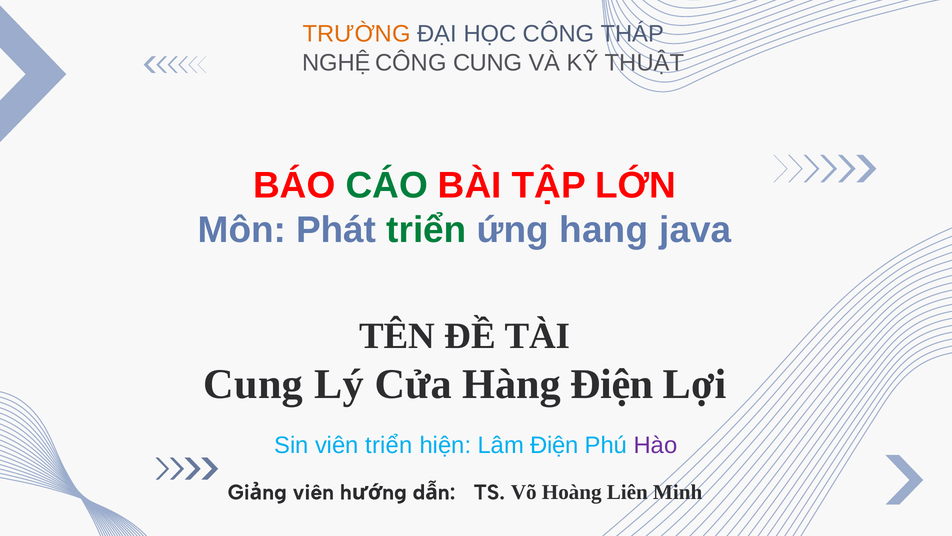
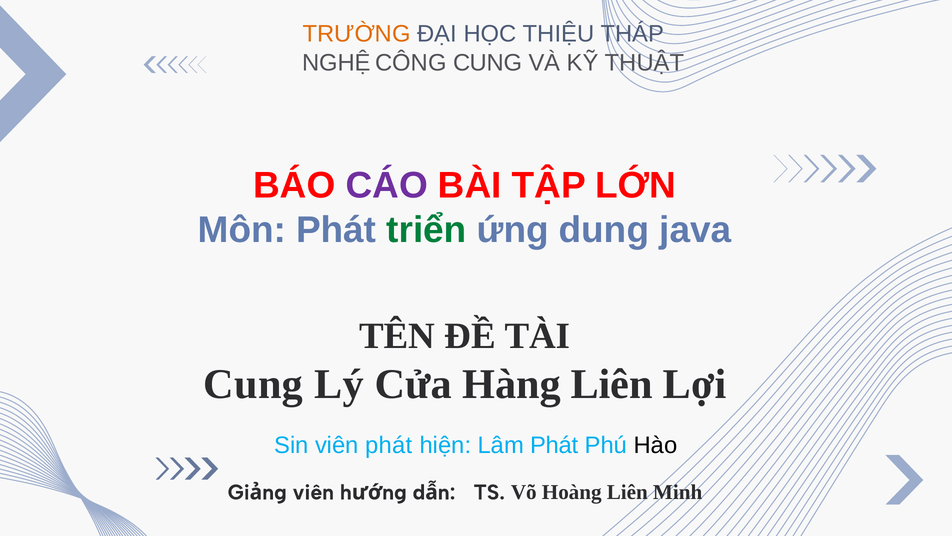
HỌC CÔNG: CÔNG -> THIỆU (559, 34)
CÁO colour: green -> purple (387, 185)
hang: hang -> dung (604, 230)
Hàng Điện: Điện -> Liên (612, 384)
viên triển: triển -> phát (389, 445)
Lâm Điện: Điện -> Phát (554, 445)
Hào colour: purple -> black (656, 445)
